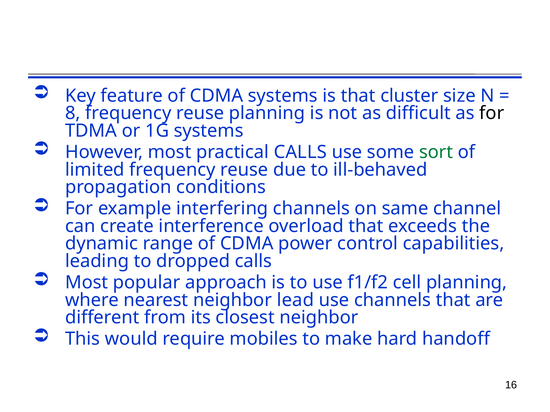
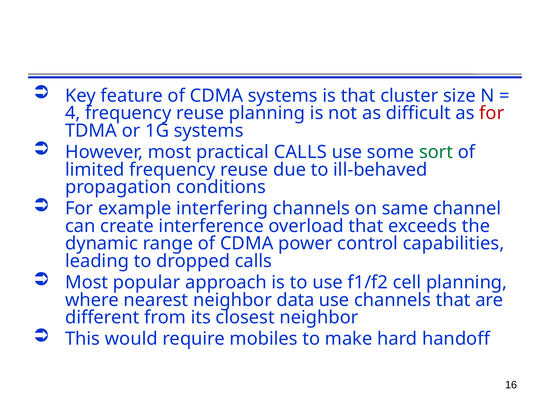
8: 8 -> 4 (73, 113)
for colour: black -> red (492, 113)
lead: lead -> data (296, 300)
